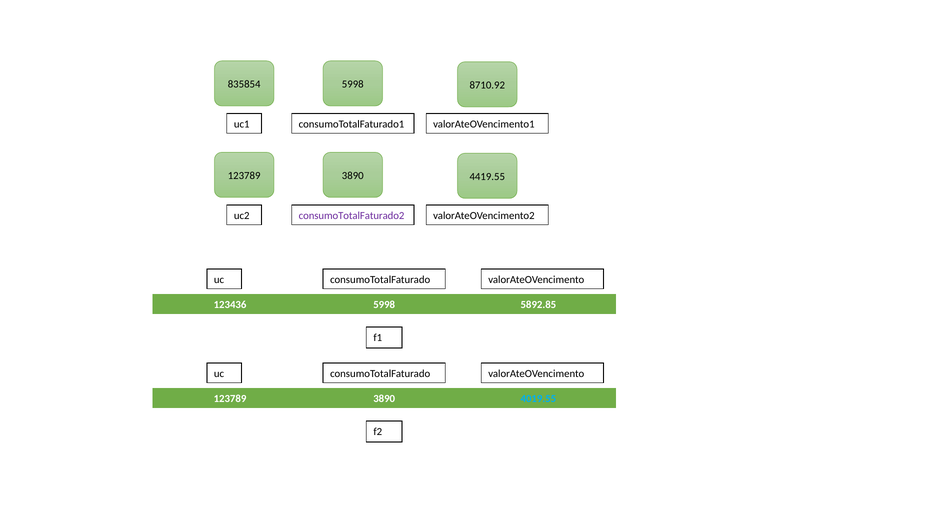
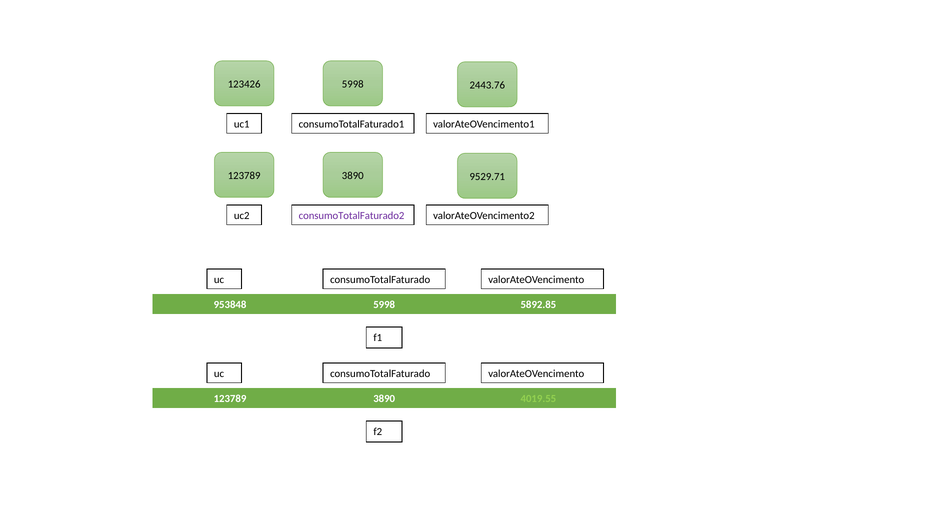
835854: 835854 -> 123426 (244, 84)
8710.92: 8710.92 -> 2443.76 (487, 85)
4419.55: 4419.55 -> 9529.71 (487, 177)
123436: 123436 -> 953848 (230, 305)
4019.55 colour: light blue -> light green (538, 399)
